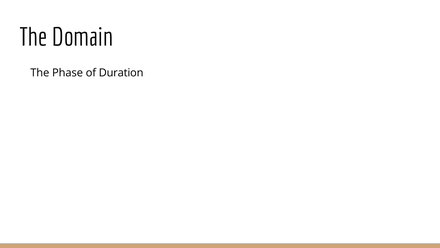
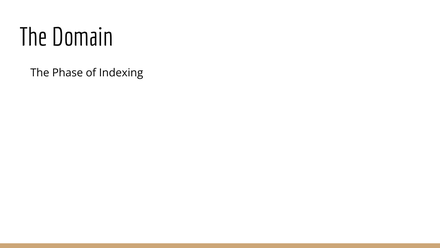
Duration: Duration -> Indexing (121, 73)
